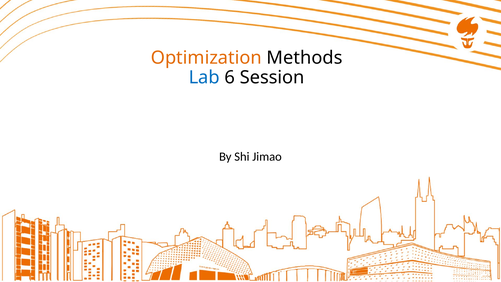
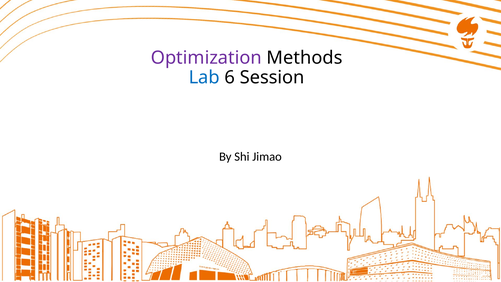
Optimization colour: orange -> purple (206, 58)
